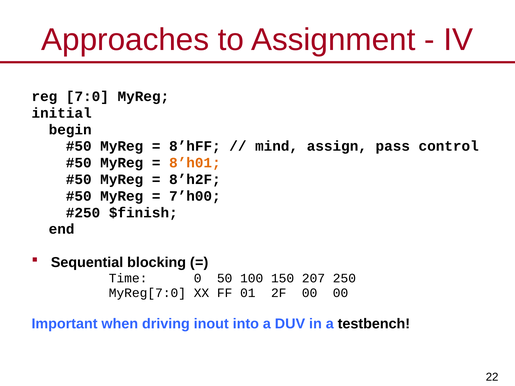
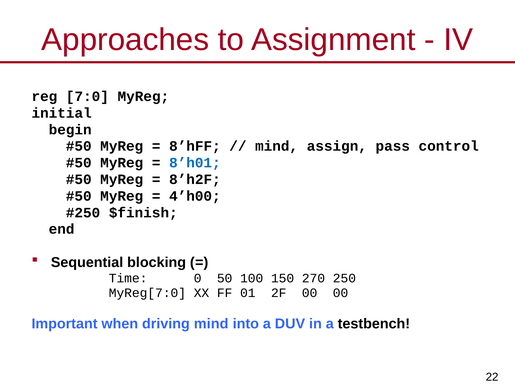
8’h01 colour: orange -> blue (195, 163)
7’h00: 7’h00 -> 4’h00 (195, 196)
207: 207 -> 270 (313, 278)
driving inout: inout -> mind (211, 324)
